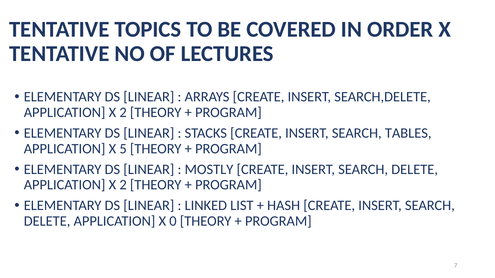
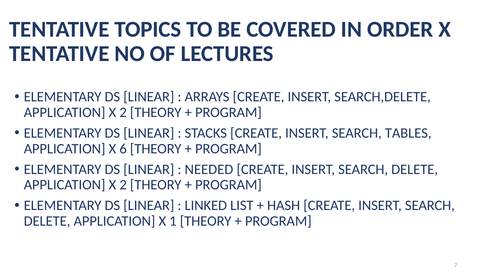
5: 5 -> 6 (123, 149)
MOSTLY: MOSTLY -> NEEDED (209, 170)
0: 0 -> 1 (173, 221)
